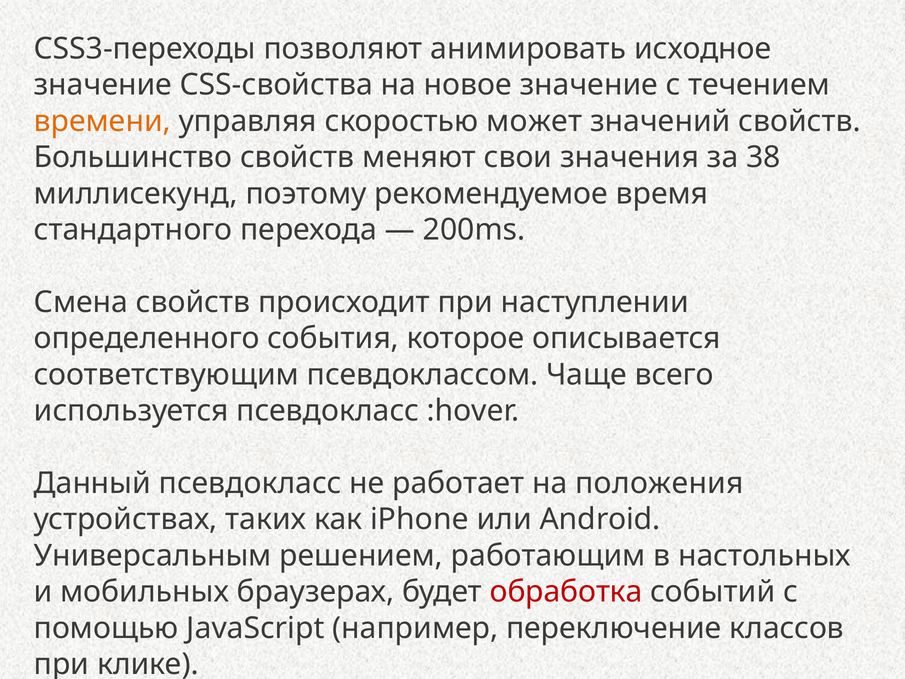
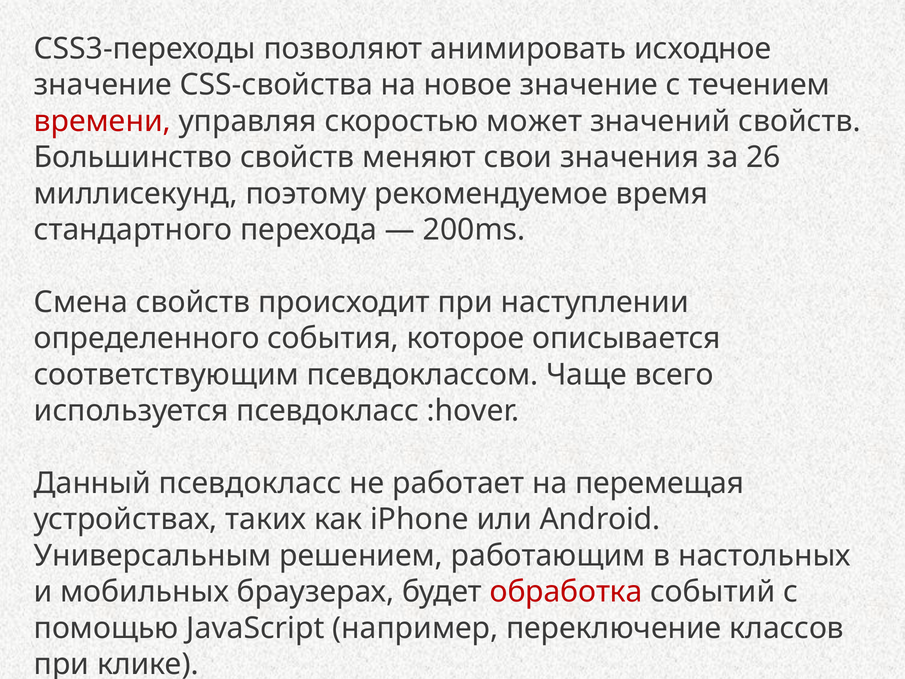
времени colour: orange -> red (102, 121)
38: 38 -> 26 (763, 157)
положения: положения -> перемещая (660, 483)
